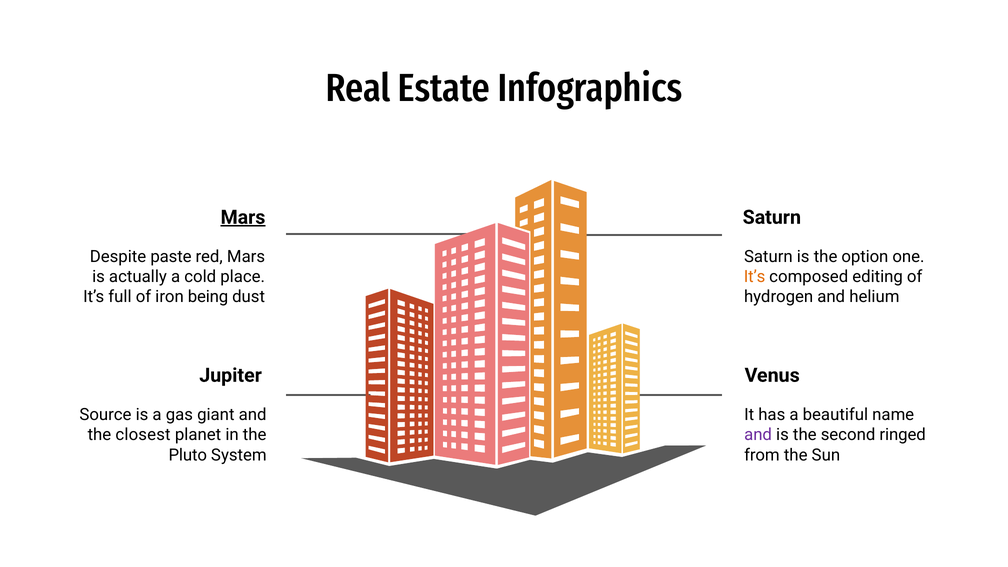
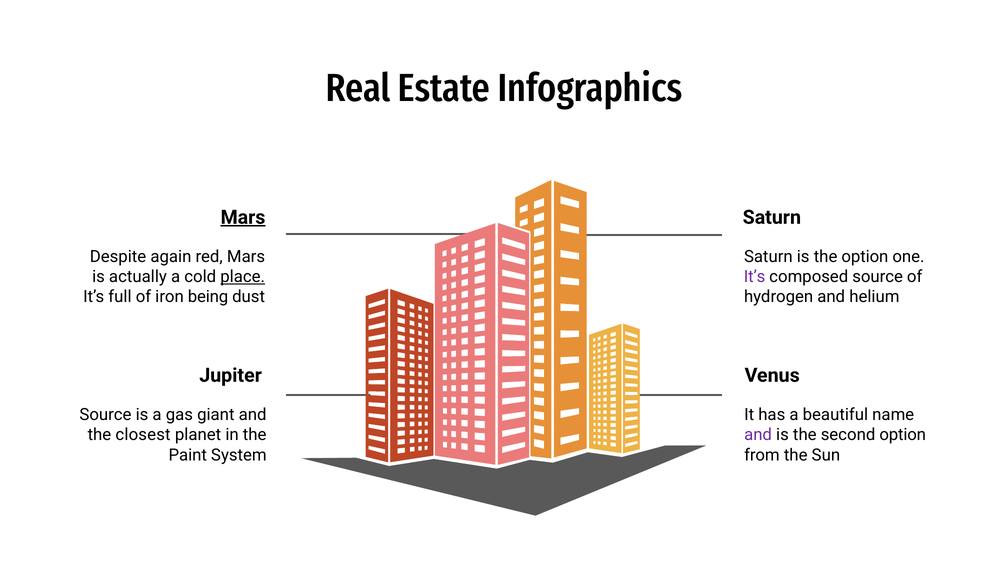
paste: paste -> again (171, 257)
place underline: none -> present (243, 277)
It’s colour: orange -> purple (755, 277)
composed editing: editing -> source (878, 277)
second ringed: ringed -> option (903, 435)
Pluto: Pluto -> Paint (188, 455)
